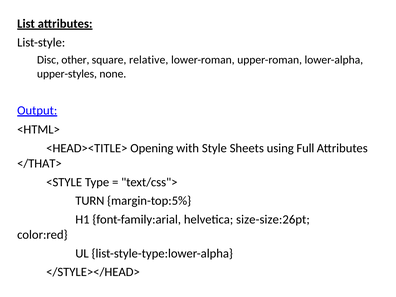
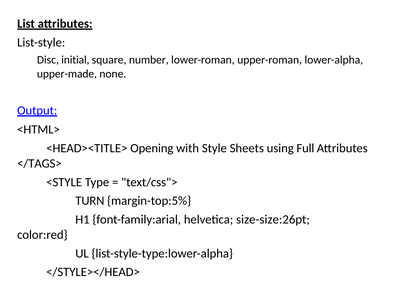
other: other -> initial (75, 60)
relative: relative -> number (149, 60)
upper-styles: upper-styles -> upper-made (67, 74)
</THAT>: </THAT> -> </TAGS> (39, 163)
